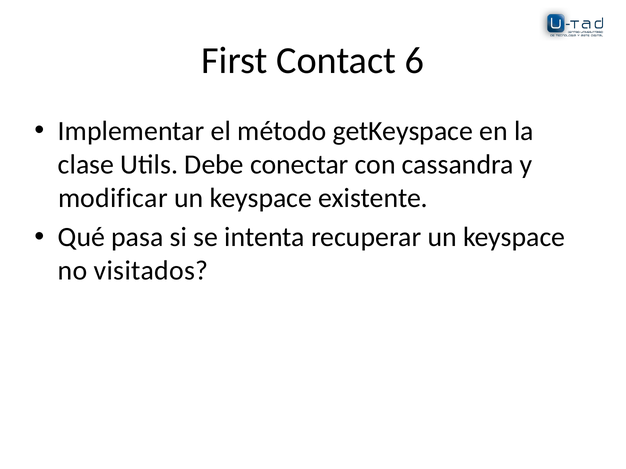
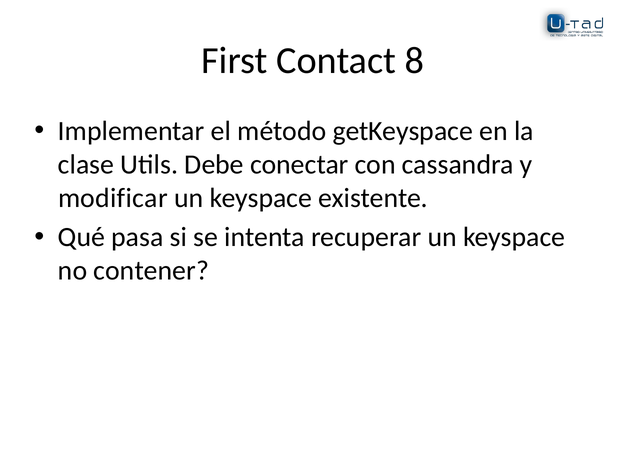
6: 6 -> 8 (414, 61)
visitados: visitados -> contener (151, 271)
